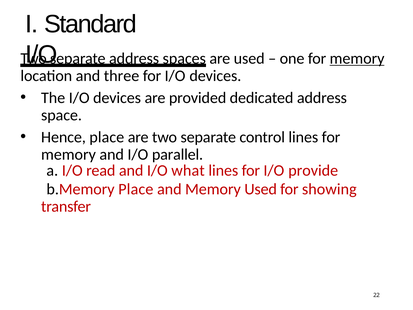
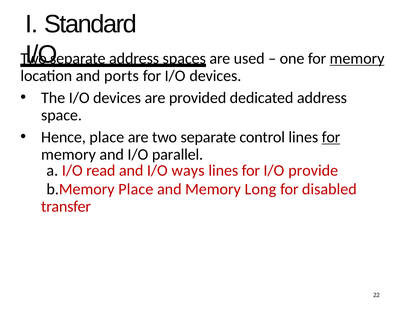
three: three -> ports (121, 76)
for underline: none -> present (331, 137)
what: what -> ways (188, 170)
Memory Used: Used -> Long (260, 189)
showing: showing -> disabled (329, 189)
